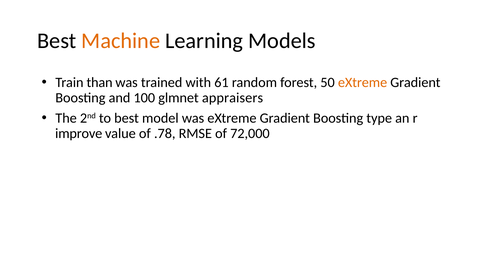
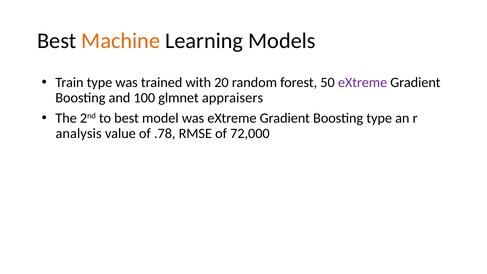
Train than: than -> type (99, 82)
61: 61 -> 20 (221, 82)
eXtreme colour: orange -> purple (363, 82)
improve: improve -> analysis (79, 133)
